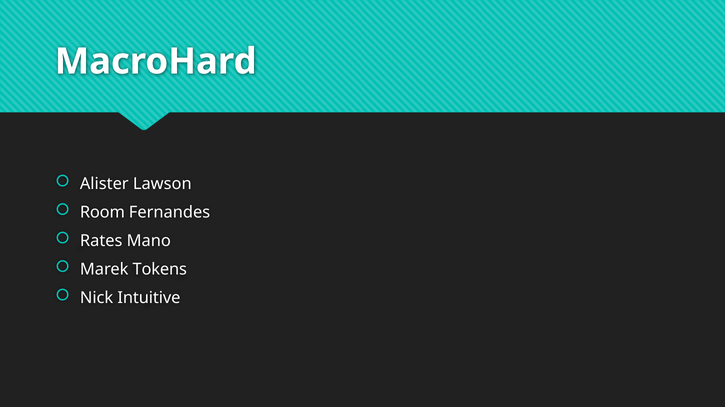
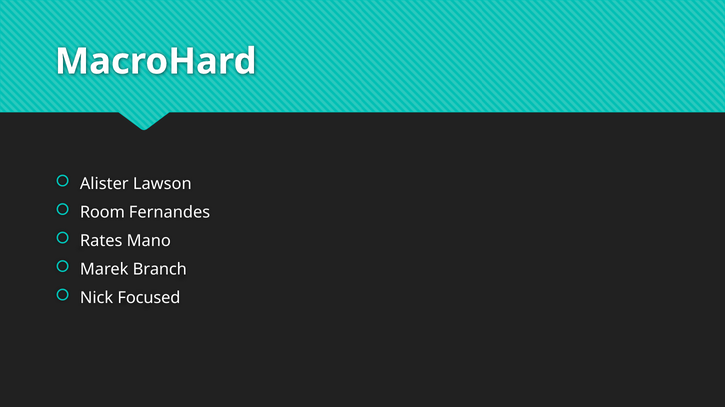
Tokens: Tokens -> Branch (160, 270)
Intuitive: Intuitive -> Focused (149, 298)
